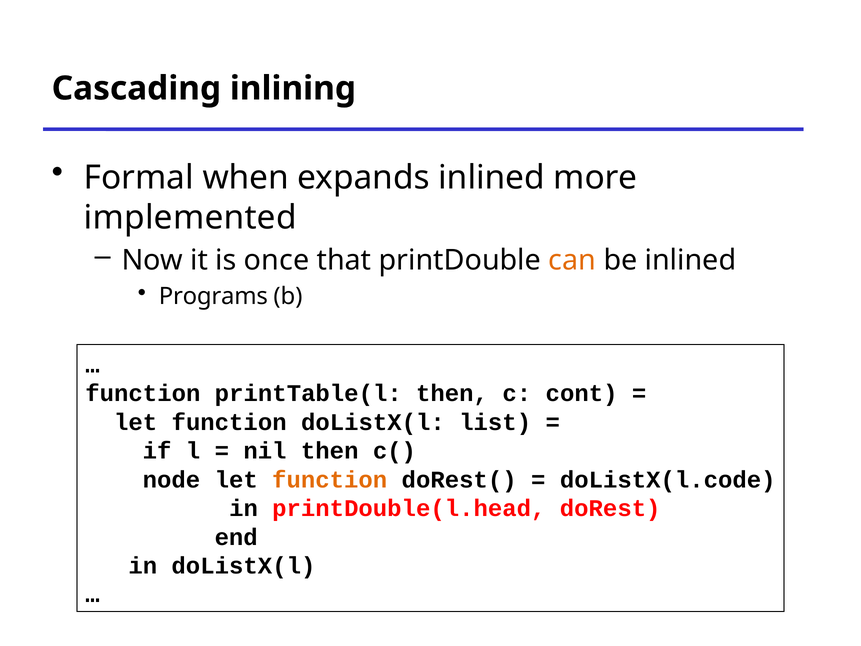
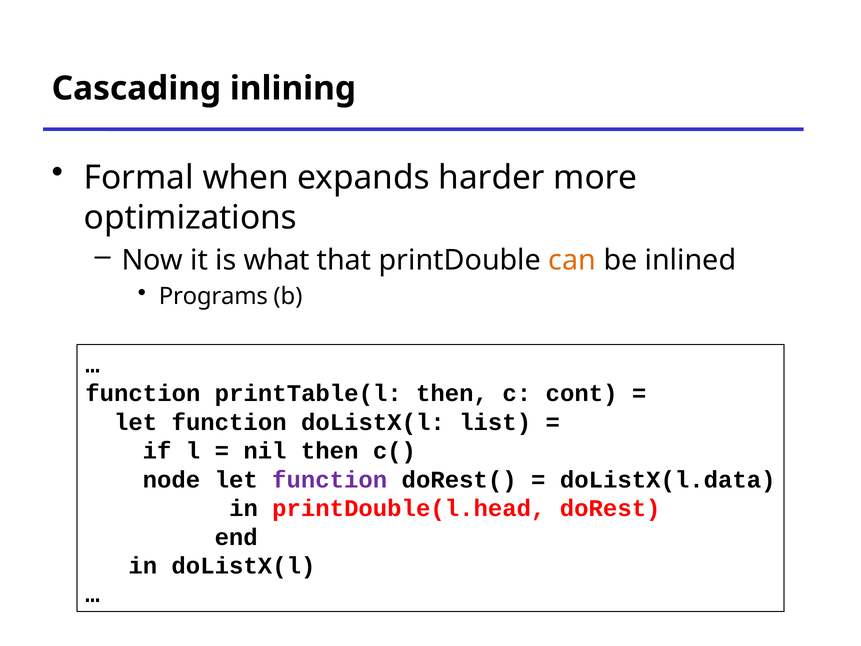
expands inlined: inlined -> harder (492, 177)
implemented: implemented -> optimizations (190, 218)
once: once -> what (277, 260)
function colour: orange -> purple (330, 480)
doListX(l.code: doListX(l.code -> doListX(l.data (668, 480)
